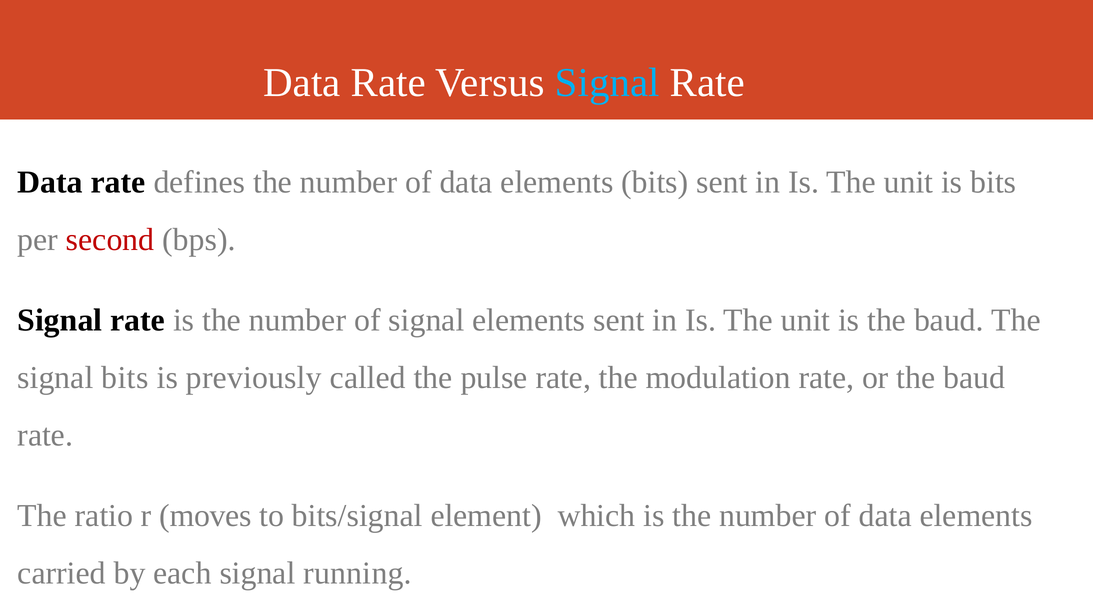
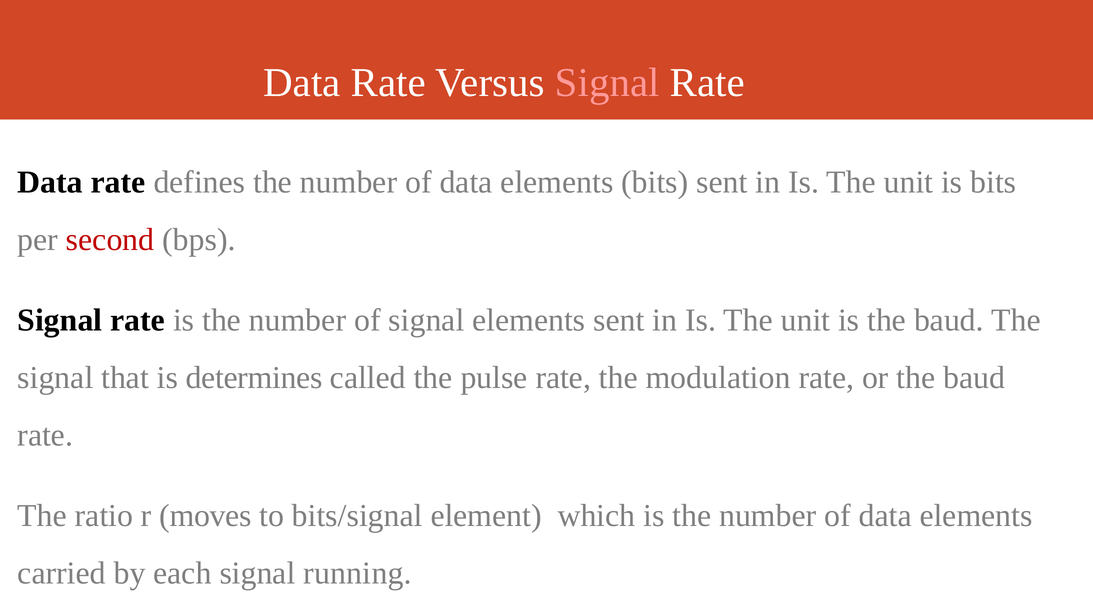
Signal colour: light blue -> pink (607, 83)
signal bits: bits -> that (125, 378)
previously: previously -> determines (254, 378)
